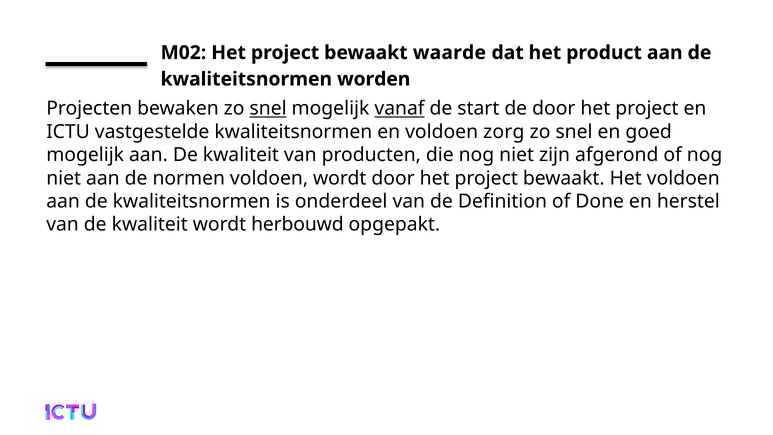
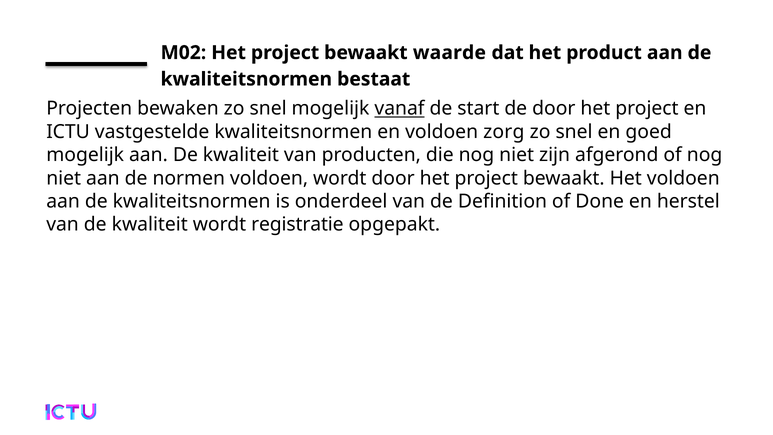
worden: worden -> bestaat (374, 79)
snel underline: present -> none (268, 109)
herbouwd: herbouwd -> registratie (297, 224)
